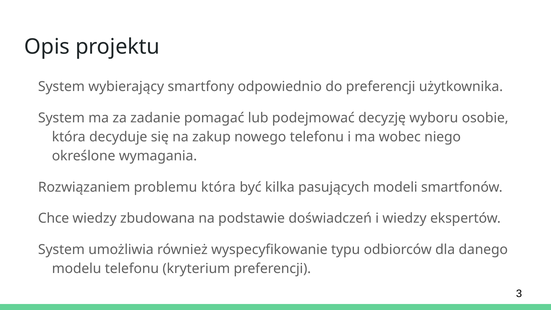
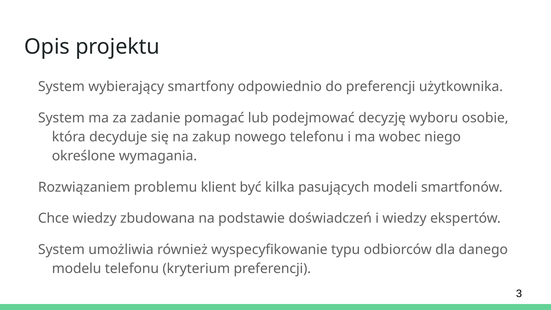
problemu która: która -> klient (218, 187)
